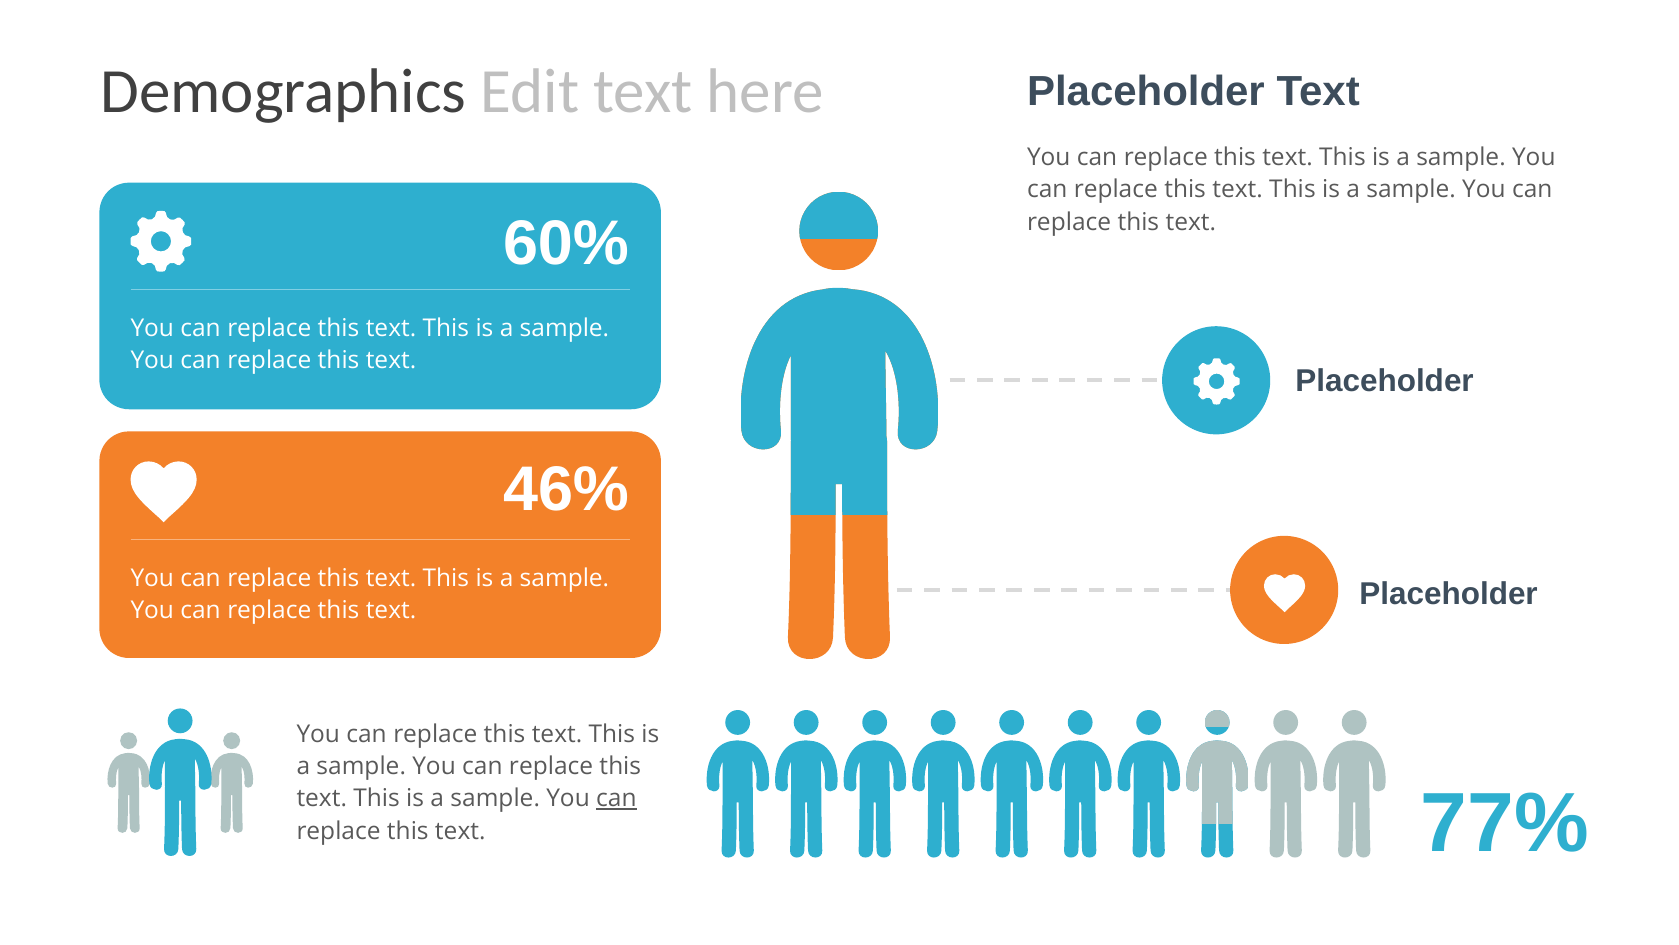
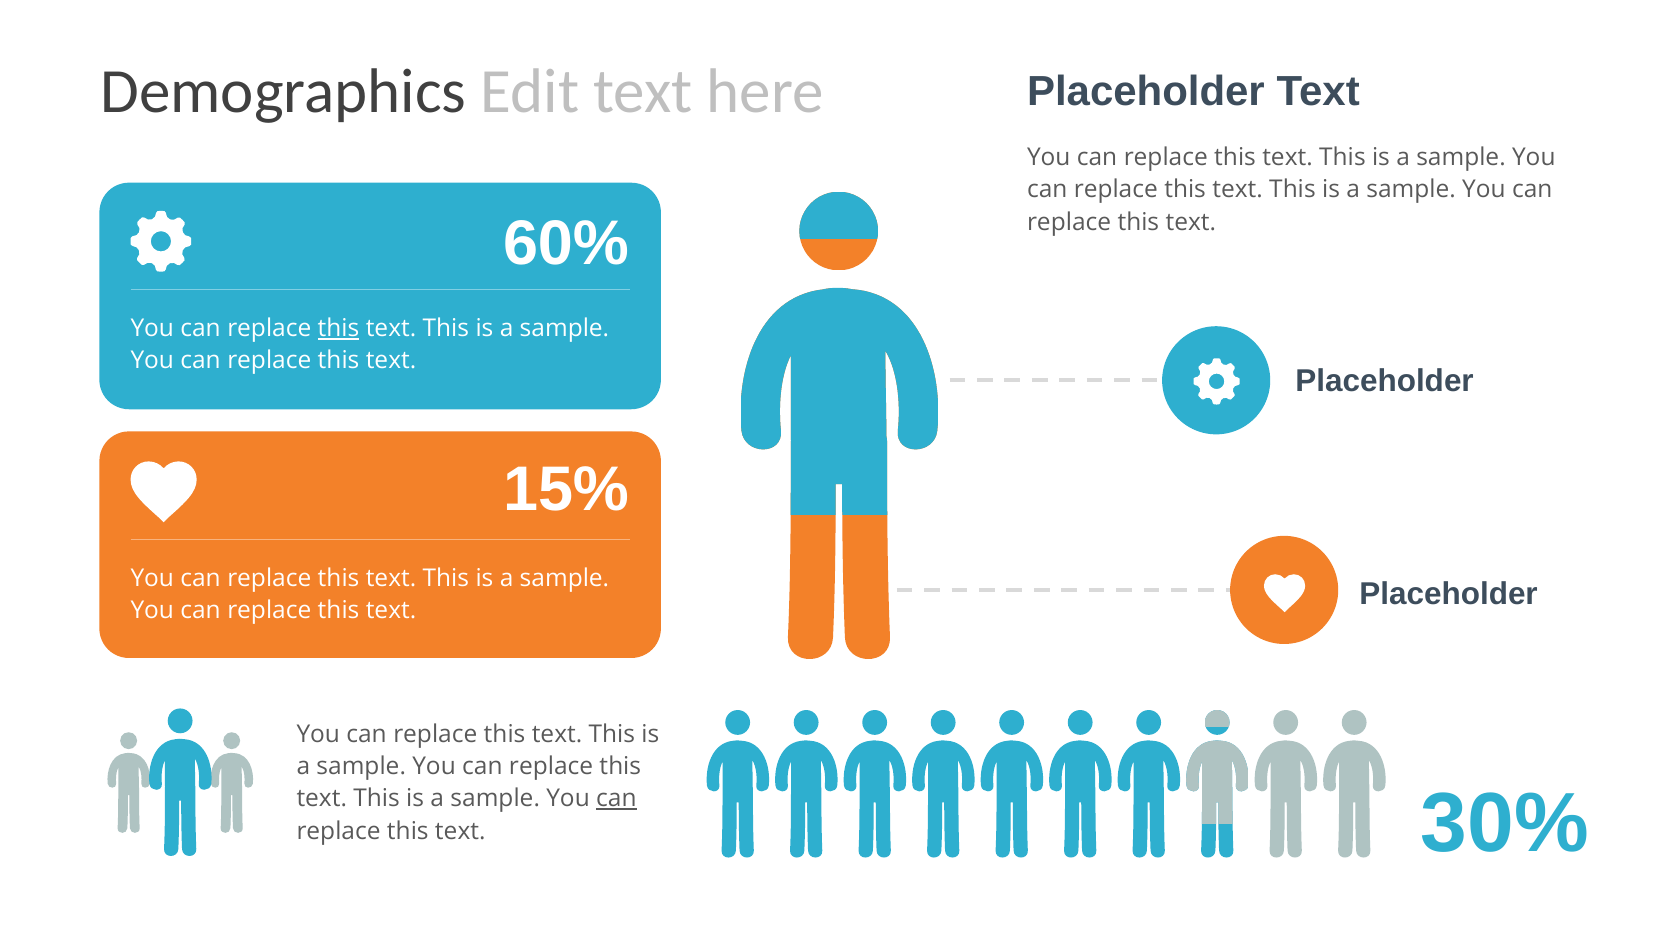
this underline: none -> present (338, 328)
46%: 46% -> 15% (566, 489)
77%: 77% -> 30% (1505, 823)
